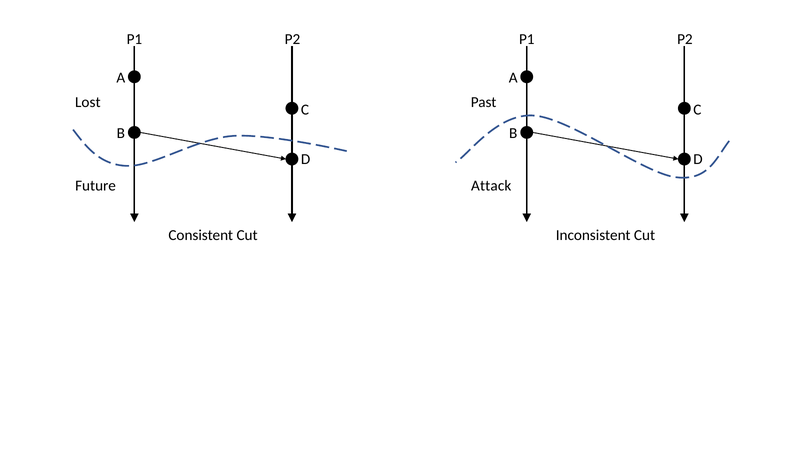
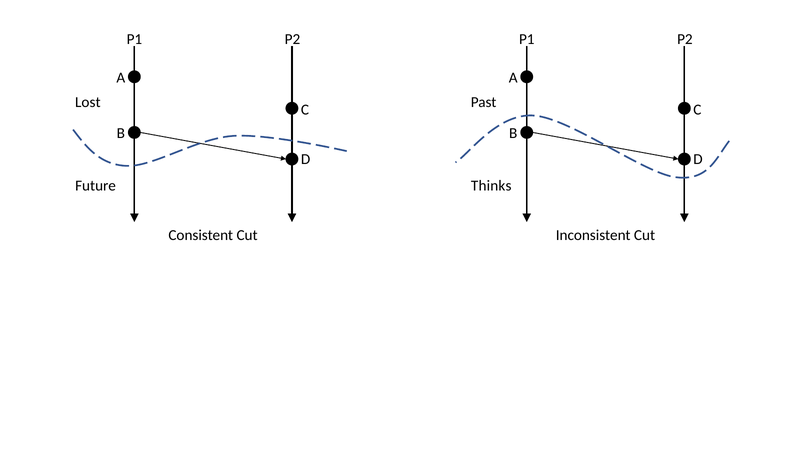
Attack: Attack -> Thinks (491, 186)
